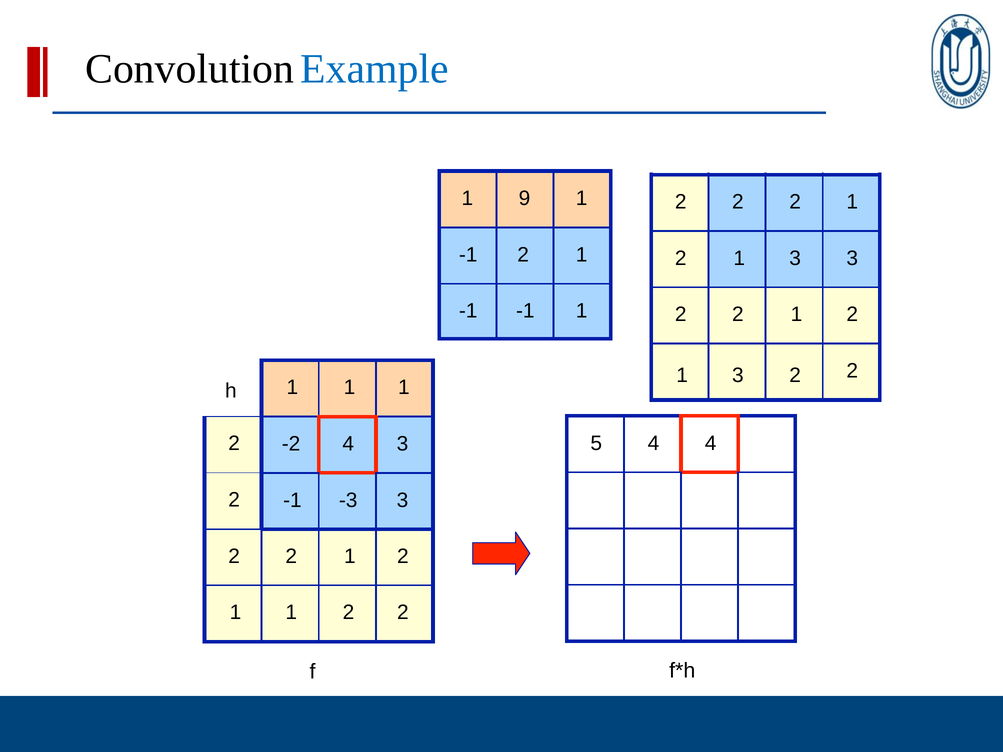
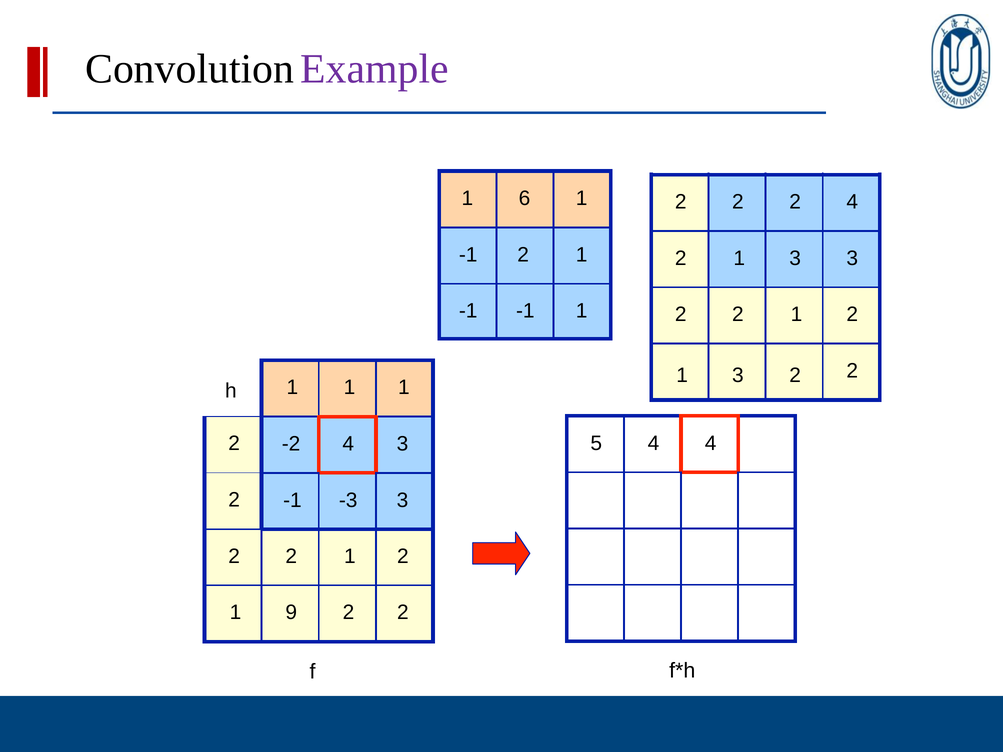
Example colour: blue -> purple (374, 69)
9: 9 -> 6 (525, 198)
2 2 2 1: 1 -> 4 (852, 202)
1: 1 -> 9 (291, 613)
